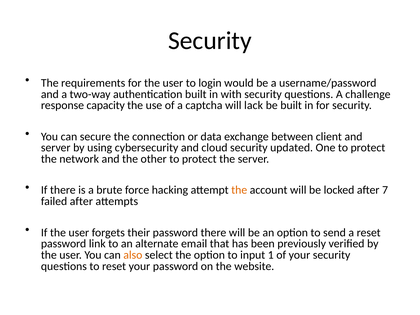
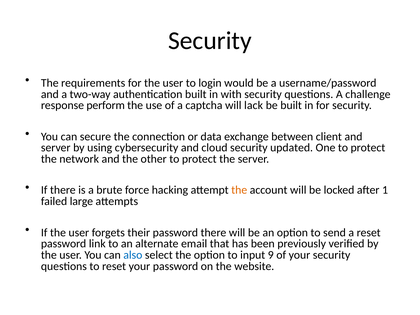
capacity: capacity -> perform (106, 105)
7: 7 -> 1 (385, 190)
failed after: after -> large (81, 201)
also colour: orange -> blue (133, 255)
1: 1 -> 9 (271, 255)
